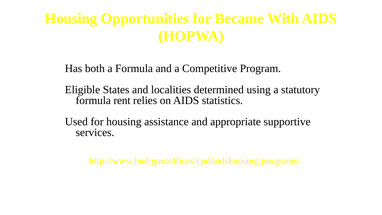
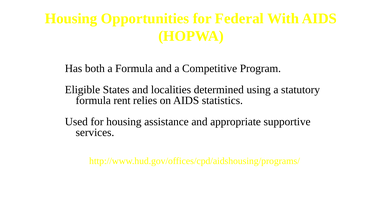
Became: Became -> Federal (239, 18)
